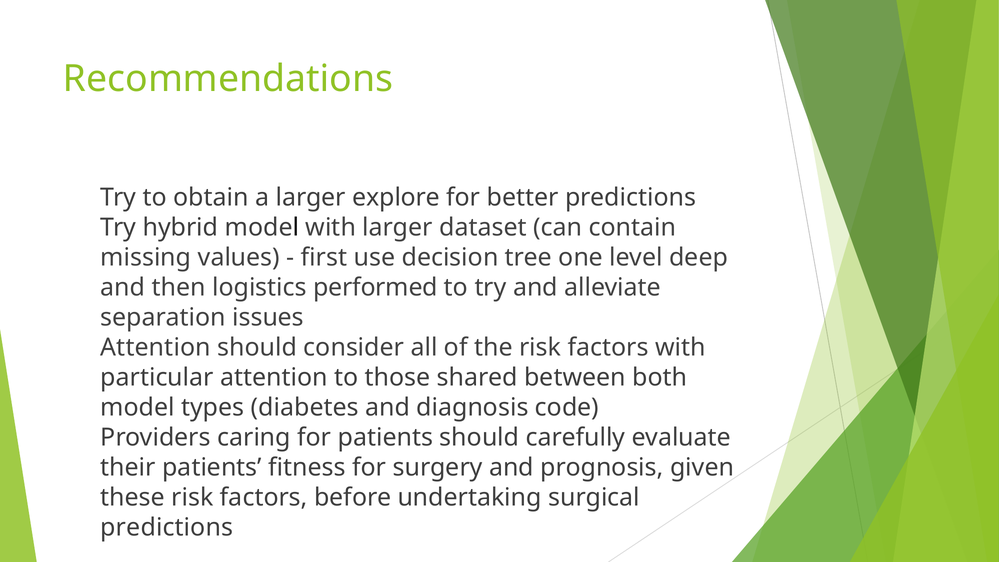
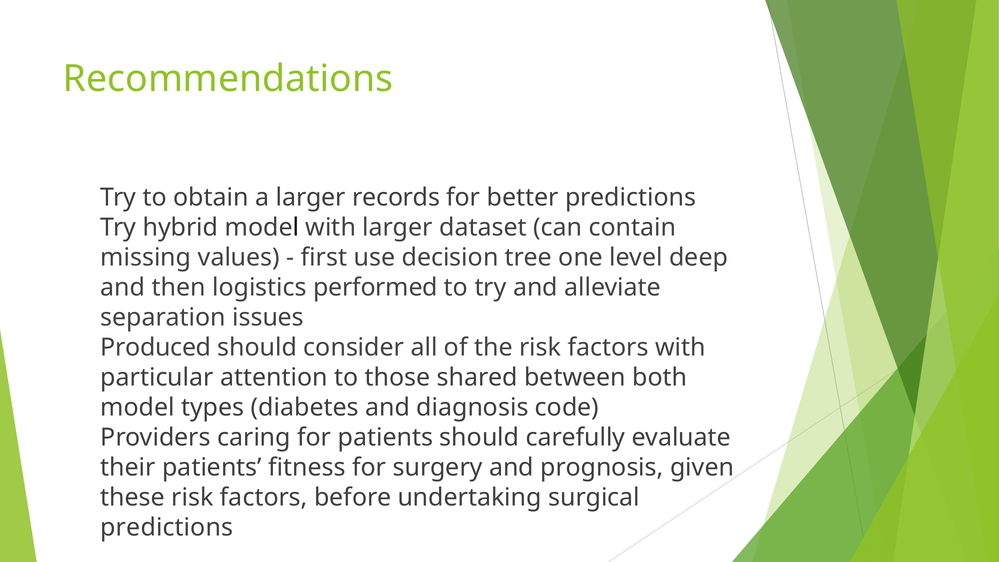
explore: explore -> records (396, 198)
Attention: Attention -> Produced (156, 347)
